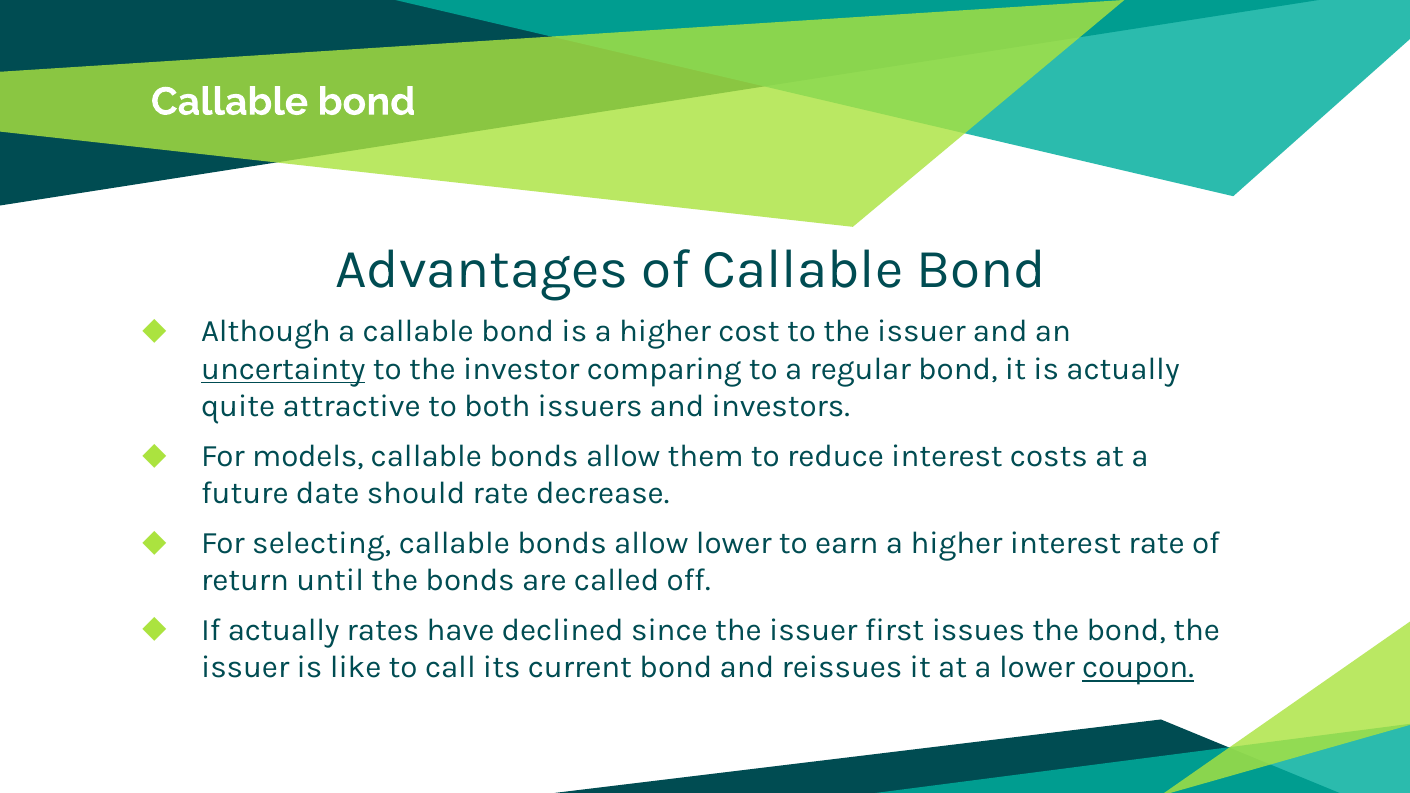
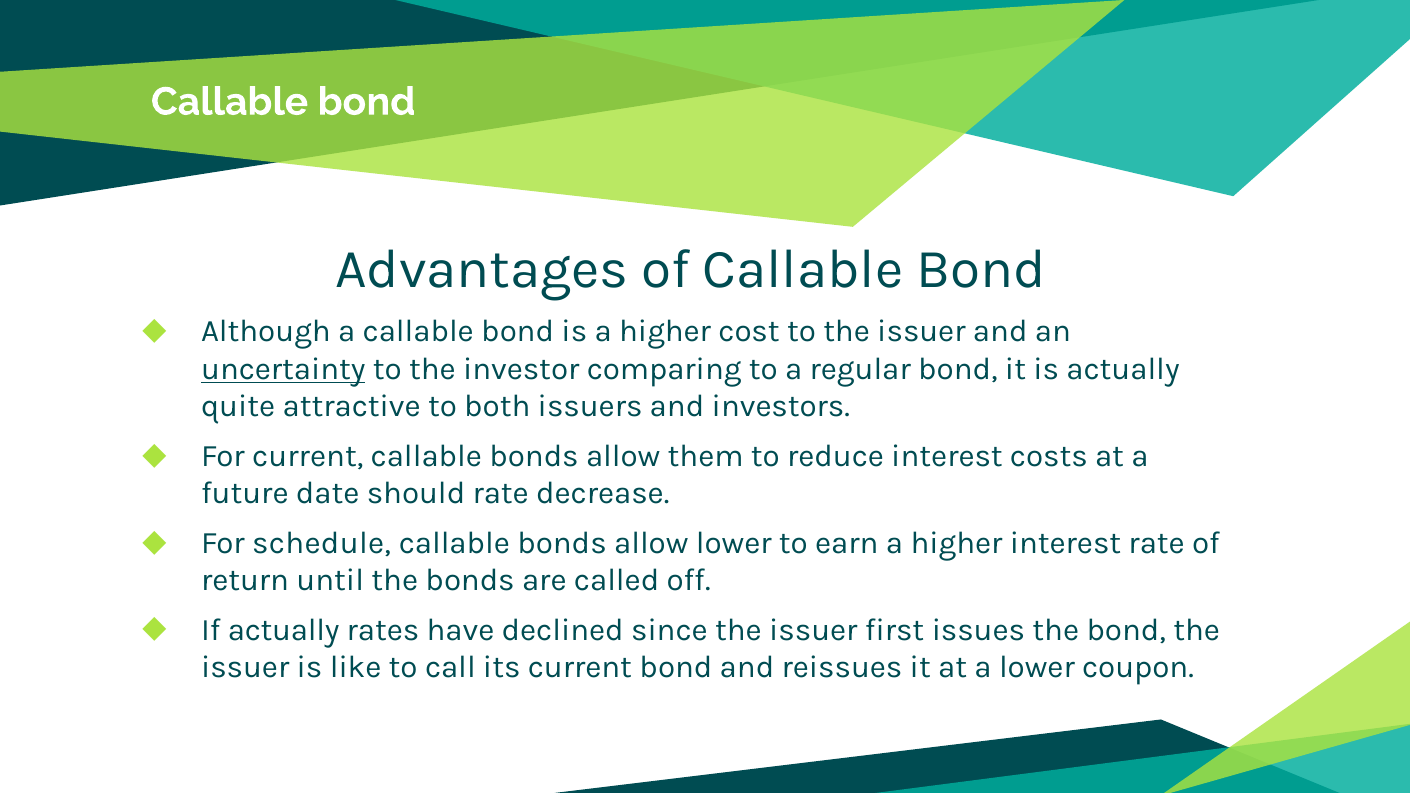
For models: models -> current (308, 456)
selecting: selecting -> schedule (322, 543)
coupon underline: present -> none (1138, 668)
